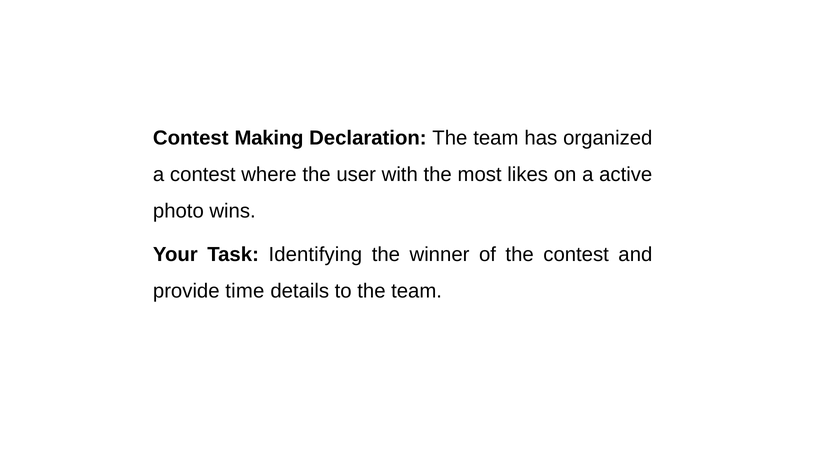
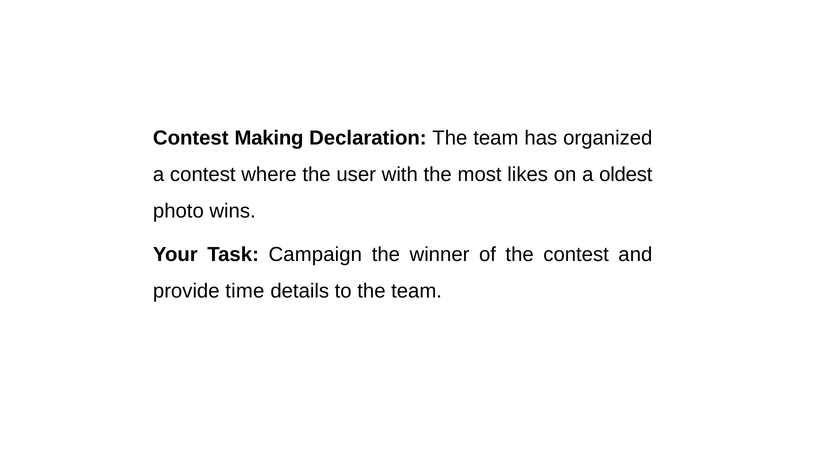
active: active -> oldest (626, 175)
Identifying: Identifying -> Campaign (315, 255)
